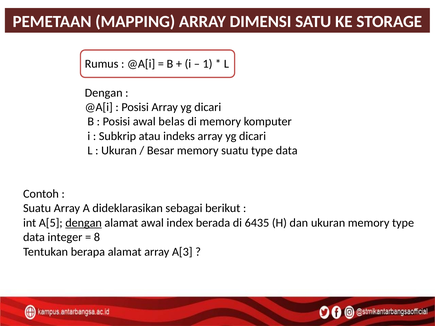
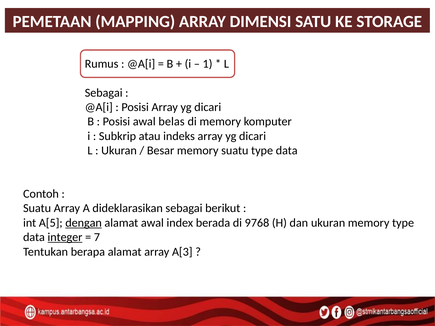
Dengan: Dengan -> Sebagai (104, 93)
6435: 6435 -> 9768 (257, 223)
integer underline: none -> present (65, 237)
8: 8 -> 7 (97, 237)
